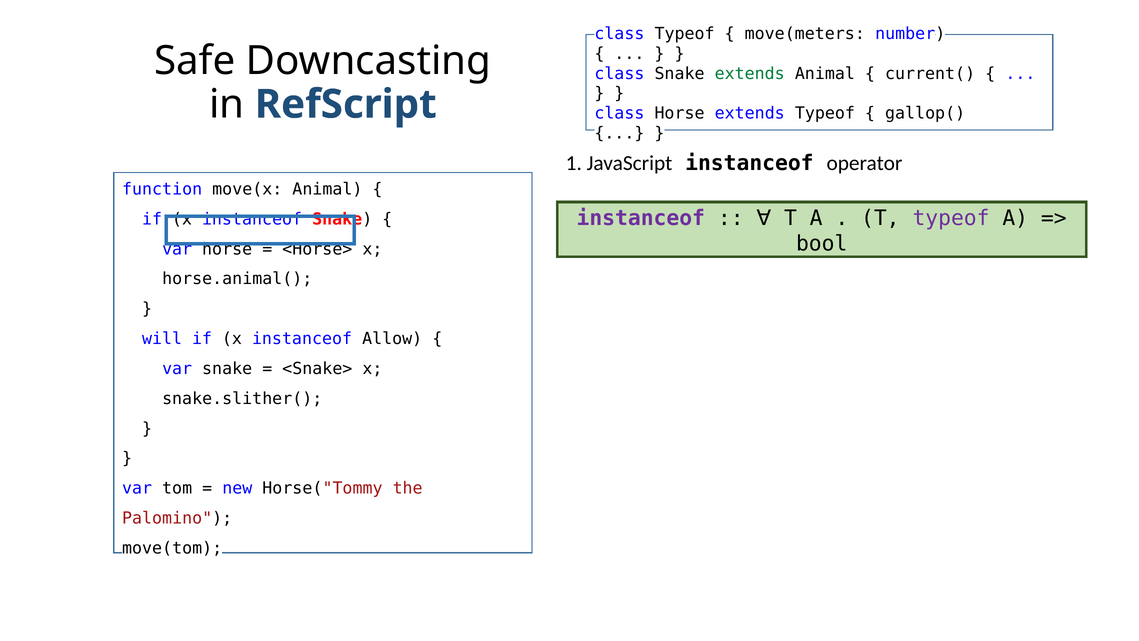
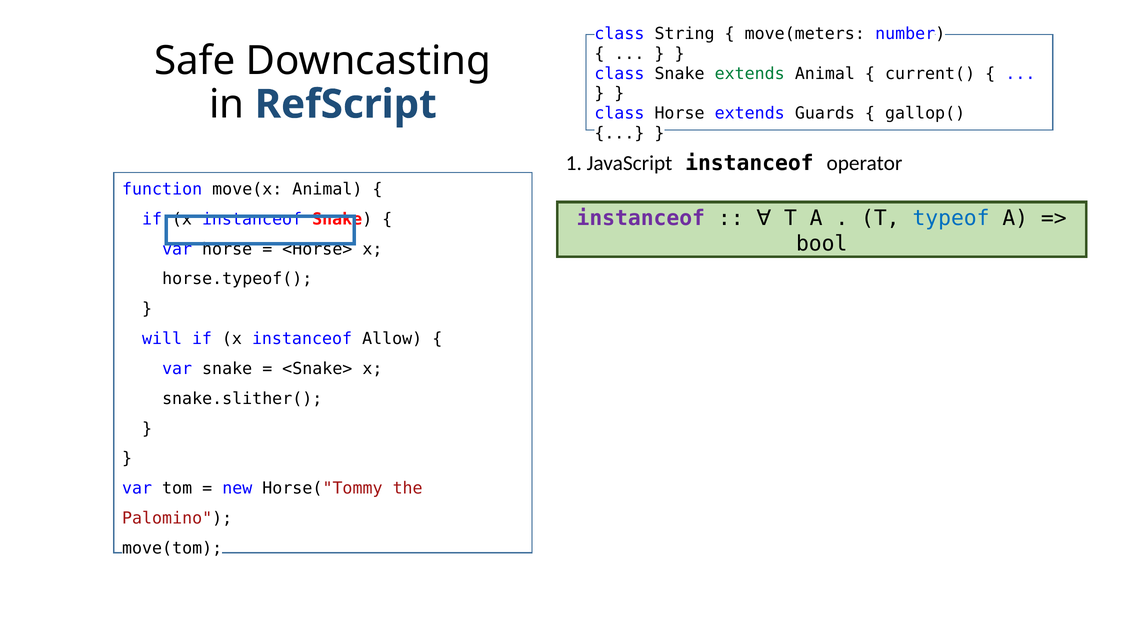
class Typeof: Typeof -> String (685, 34)
extends Typeof: Typeof -> Guards (825, 113)
typeof colour: purple -> blue (951, 218)
horse.animal(: horse.animal( -> horse.typeof( (237, 279)
